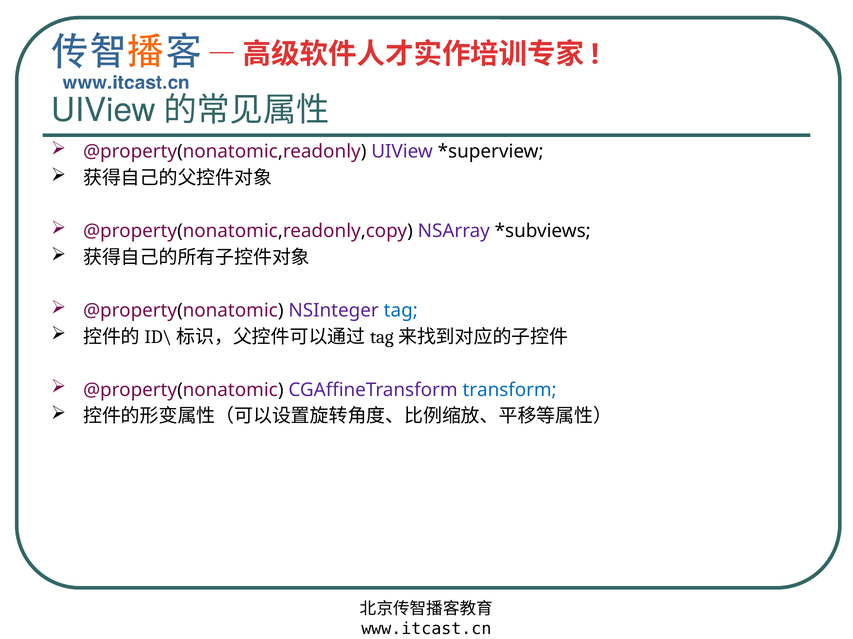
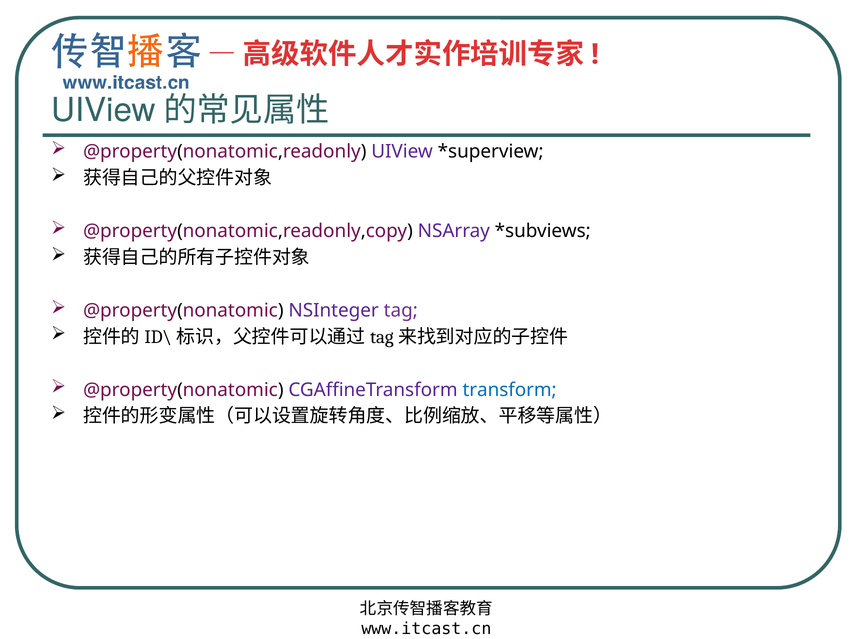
tag colour: blue -> purple (401, 311)
